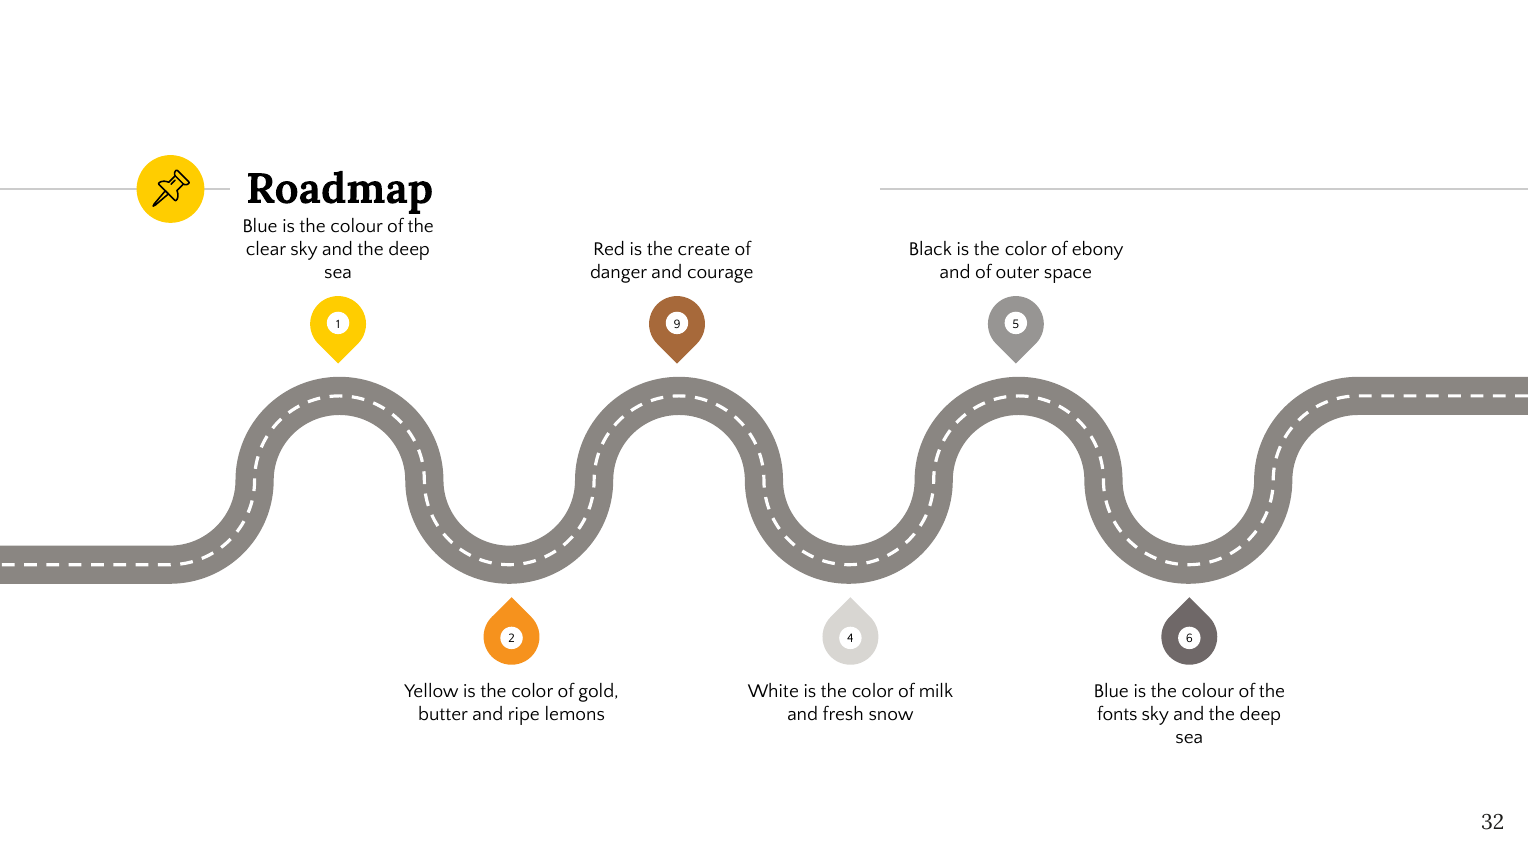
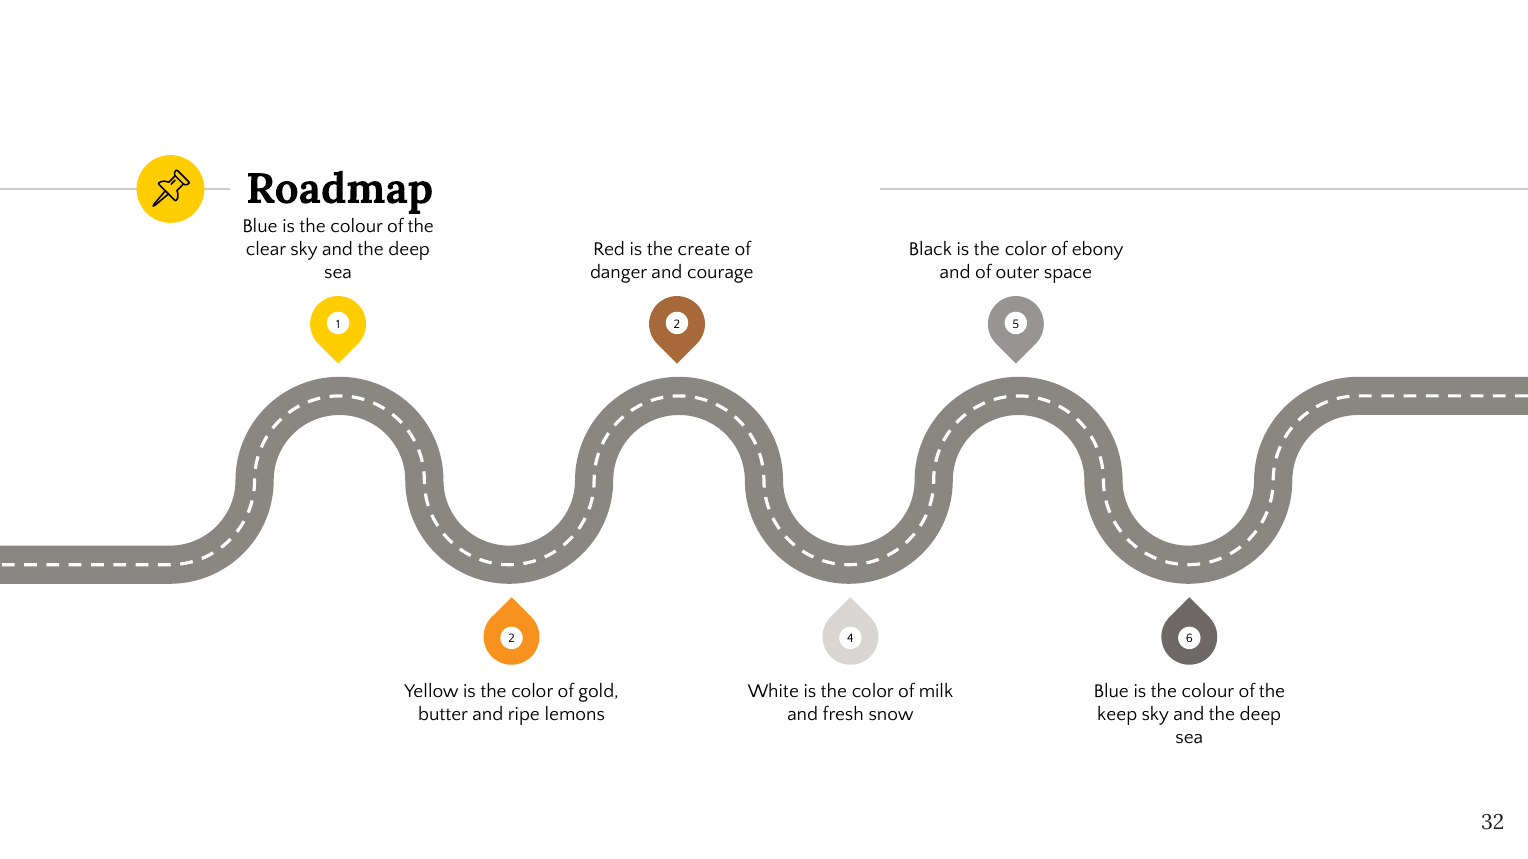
1 9: 9 -> 2 (677, 324)
fonts: fonts -> keep (1117, 715)
